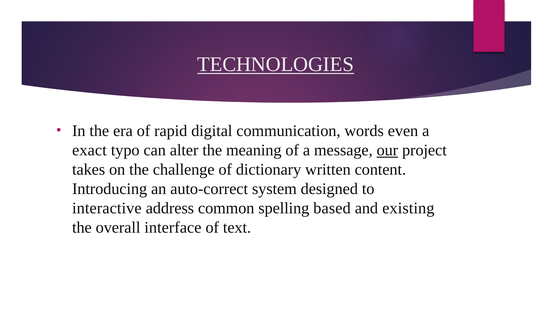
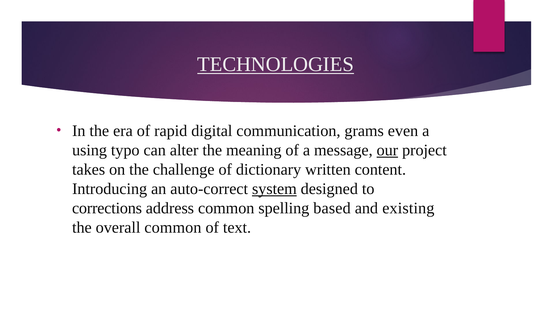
words: words -> grams (364, 131)
exact: exact -> using (90, 150)
system underline: none -> present (274, 189)
interactive: interactive -> corrections (107, 208)
overall interface: interface -> common (173, 228)
